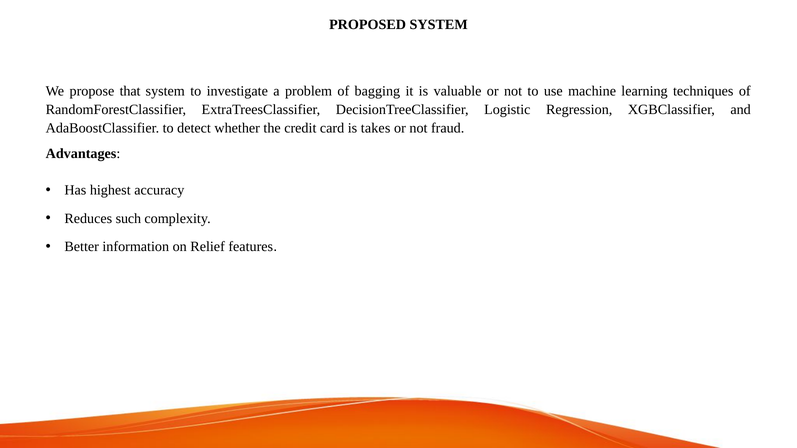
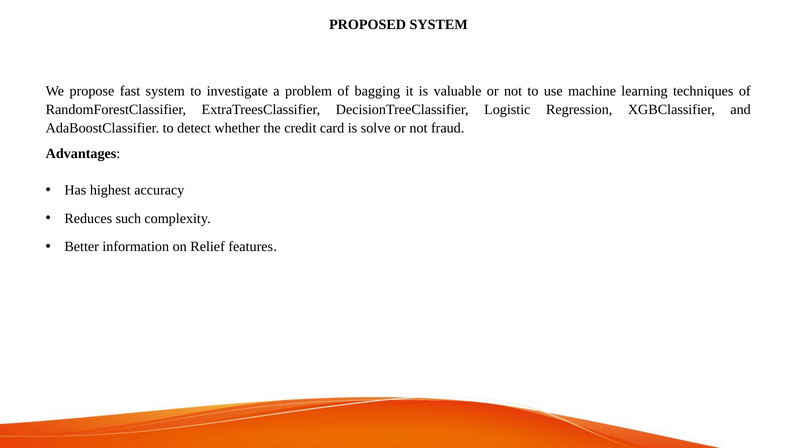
that: that -> fast (130, 91)
takes: takes -> solve (376, 128)
